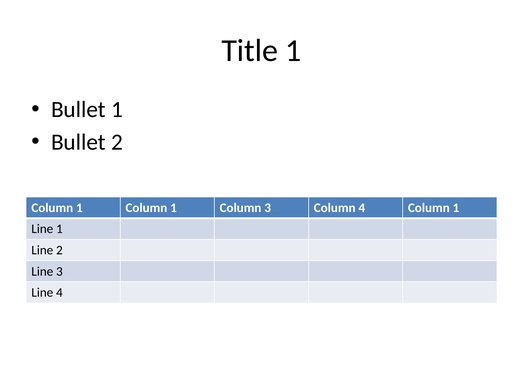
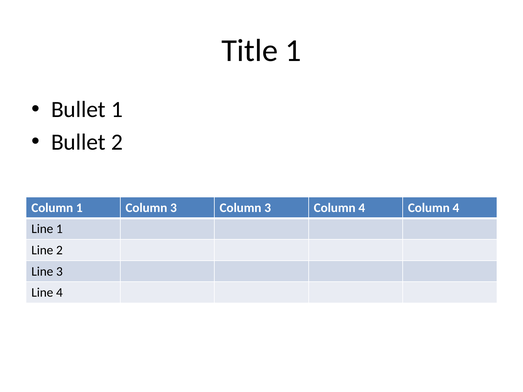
1 Column 1: 1 -> 3 (174, 208)
4 Column 1: 1 -> 4 (456, 208)
